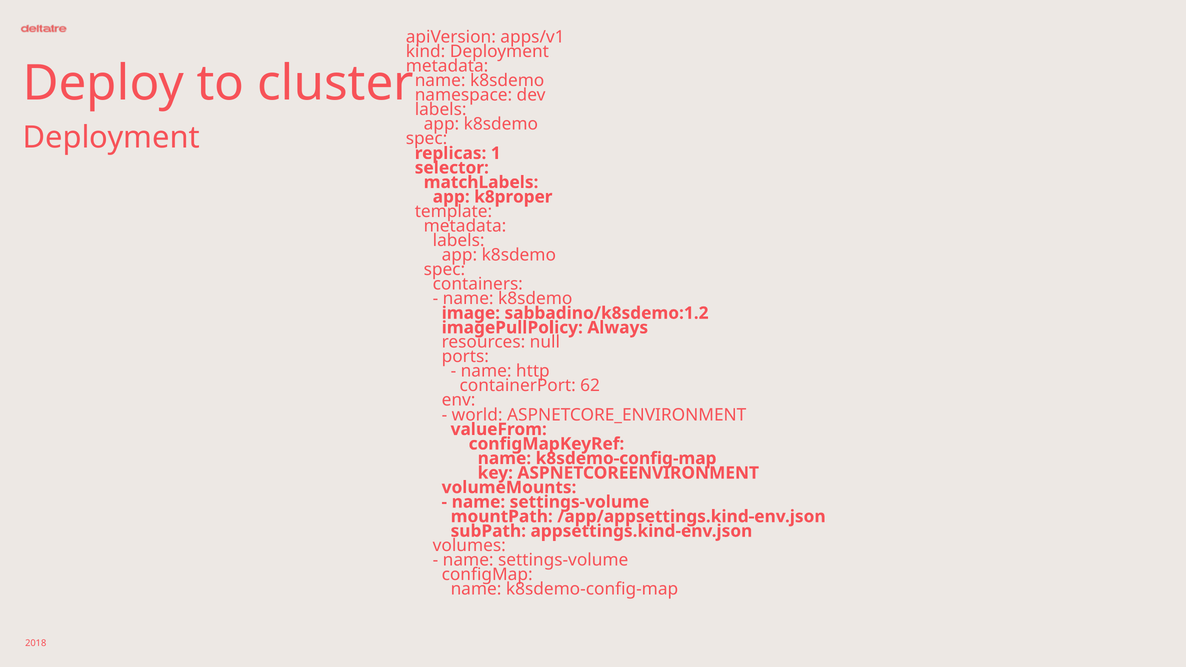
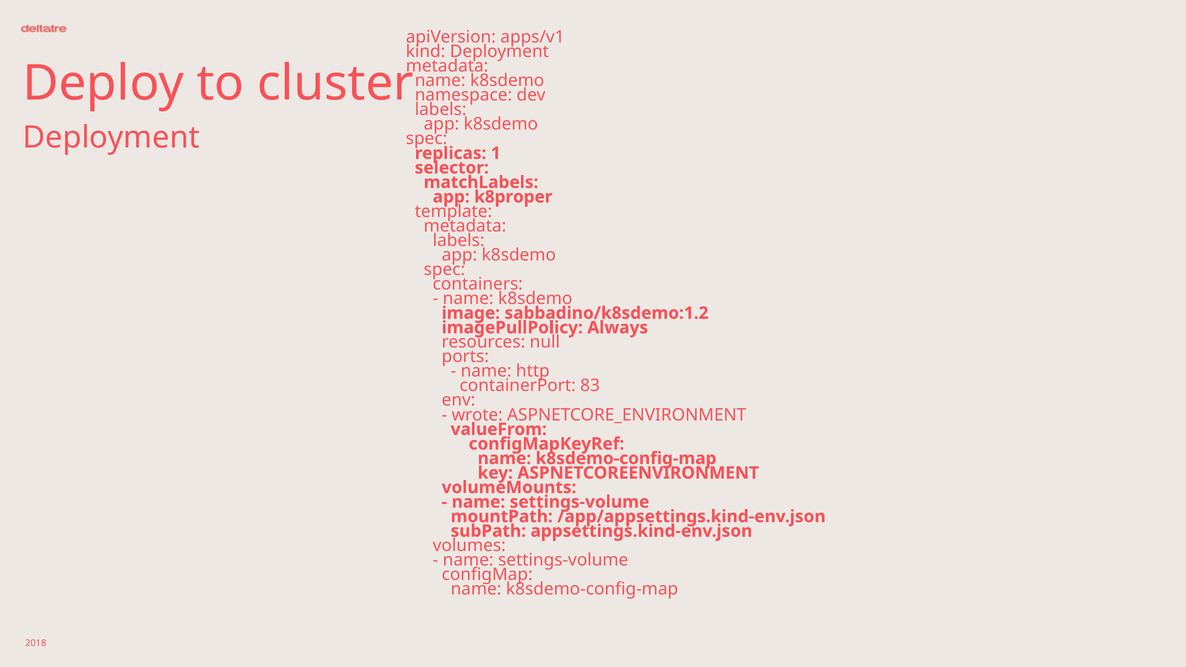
62: 62 -> 83 (590, 386)
world: world -> wrote (477, 415)
